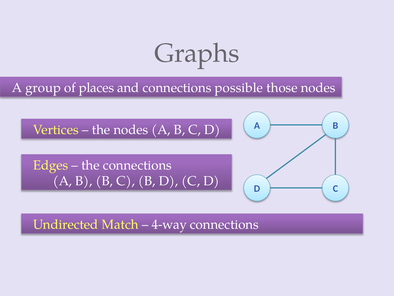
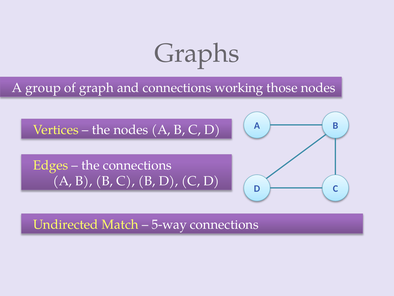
places: places -> graph (96, 88)
possible: possible -> working (239, 88)
4-way: 4-way -> 5-way (169, 224)
